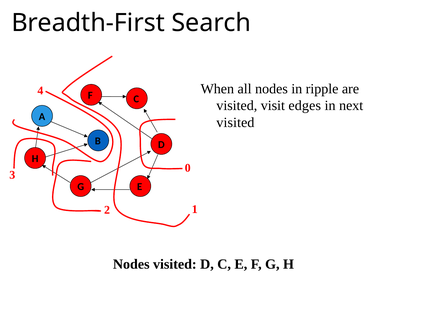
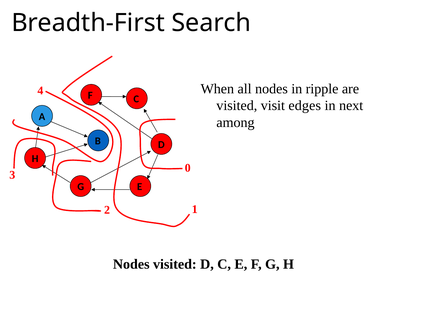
visited: visited -> among (235, 122)
